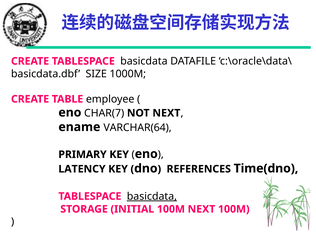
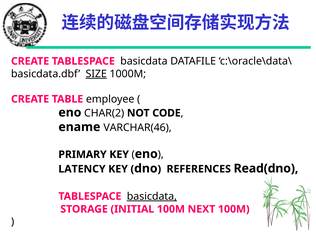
SIZE underline: none -> present (96, 74)
CHAR(7: CHAR(7 -> CHAR(2 (104, 113)
NOT NEXT: NEXT -> CODE (167, 113)
VARCHAR(64: VARCHAR(64 -> VARCHAR(46 (138, 128)
Time(dno: Time(dno -> Read(dno (266, 168)
